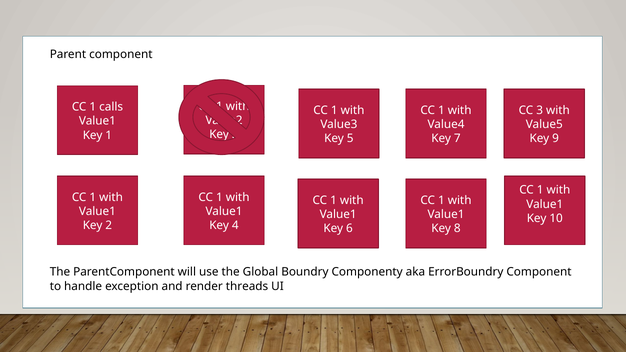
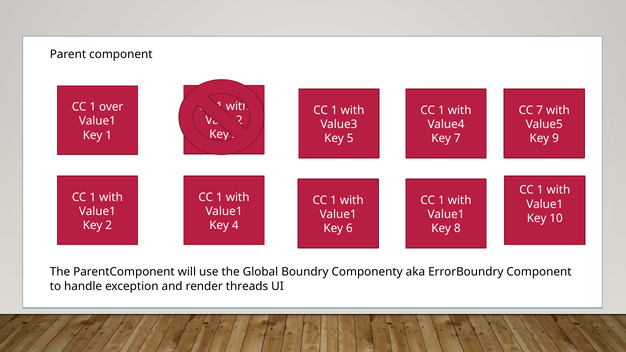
calls: calls -> over (111, 107)
CC 3: 3 -> 7 (540, 110)
